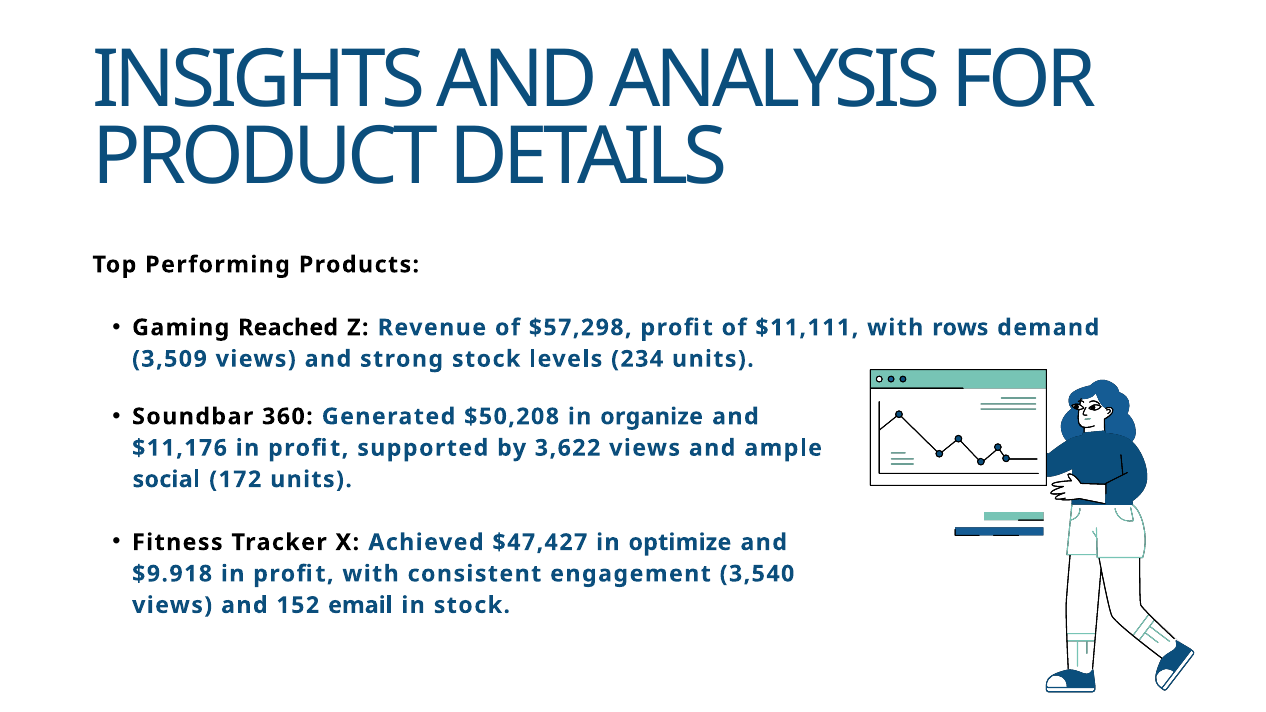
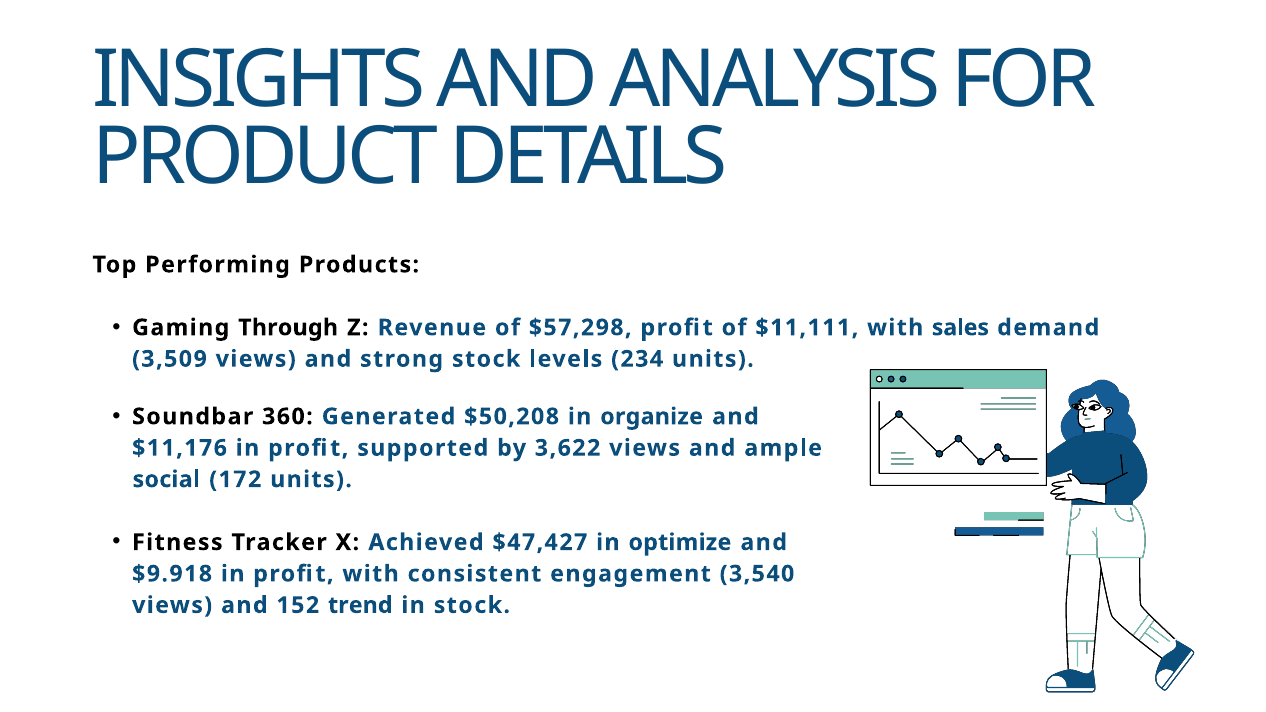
Reached: Reached -> Through (288, 328)
rows: rows -> sales (960, 328)
email: email -> trend (360, 605)
